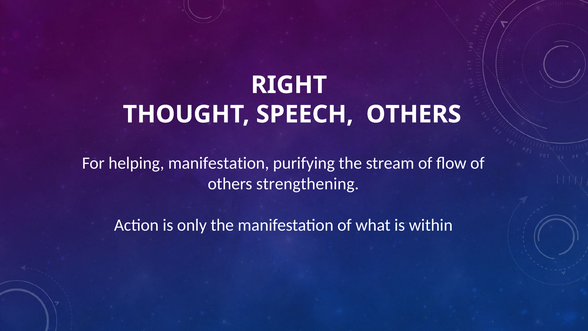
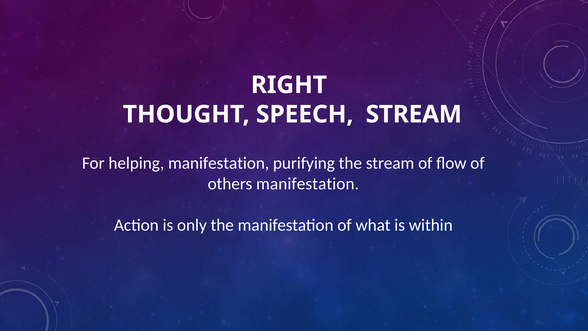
SPEECH OTHERS: OTHERS -> STREAM (414, 114)
others strengthening: strengthening -> manifestation (308, 184)
